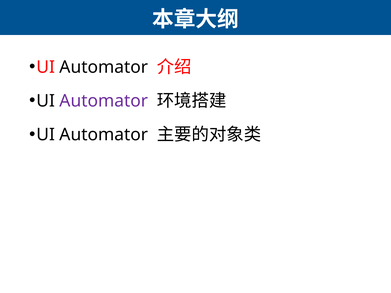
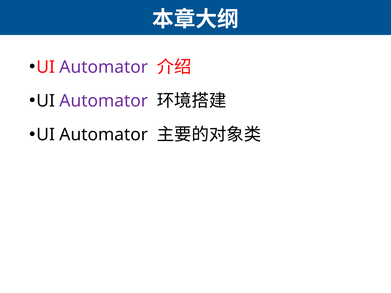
Automator colour: black -> purple (104, 67)
